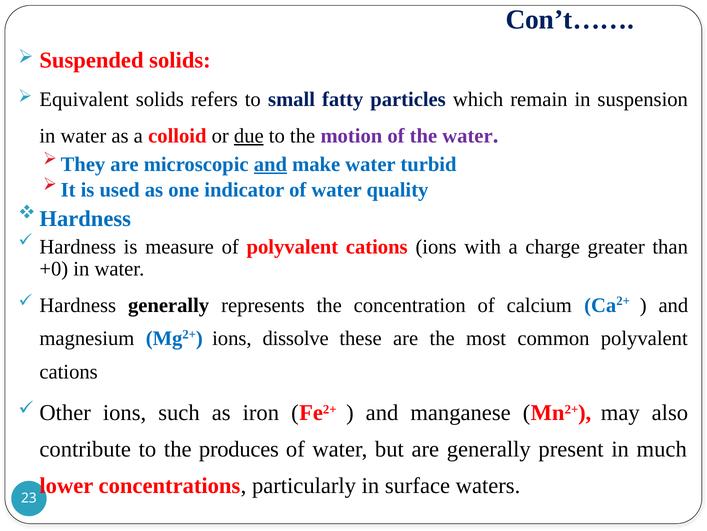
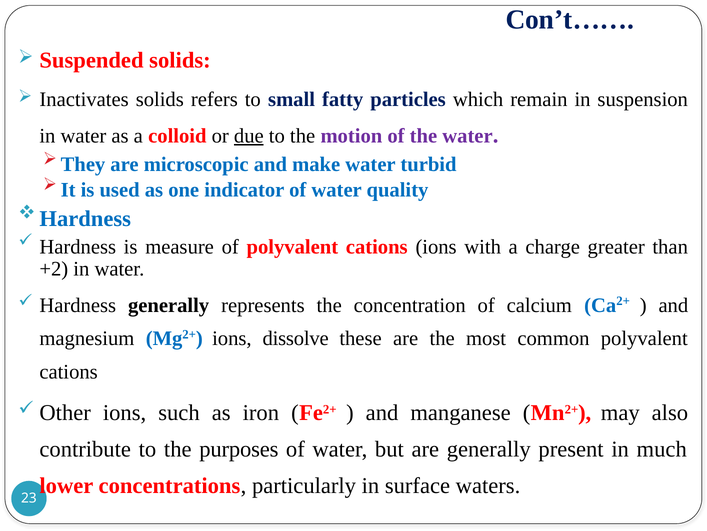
Equivalent: Equivalent -> Inactivates (84, 100)
and underline: present -> none (270, 164)
+0: +0 -> +2 (54, 269)
produces: produces -> purposes (239, 449)
